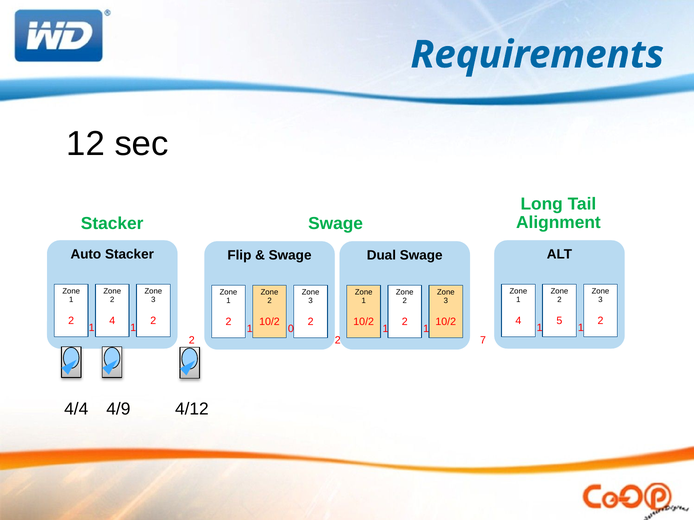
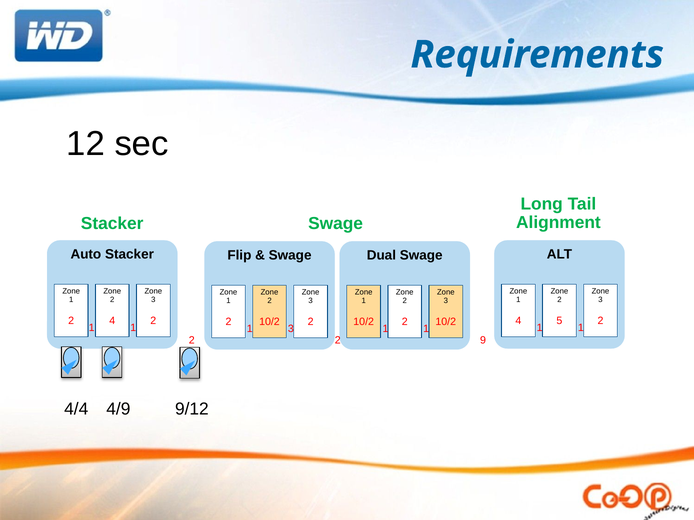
1 0: 0 -> 3 (291, 329)
7: 7 -> 9 (483, 341)
4/12: 4/12 -> 9/12 (192, 409)
